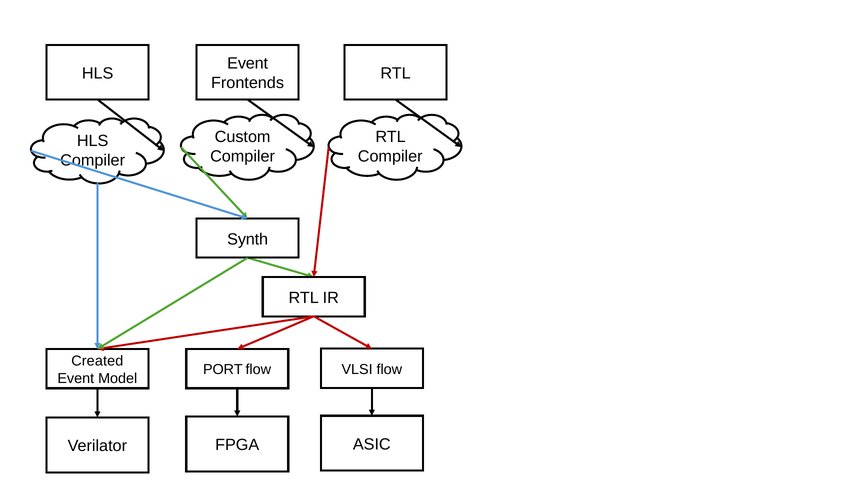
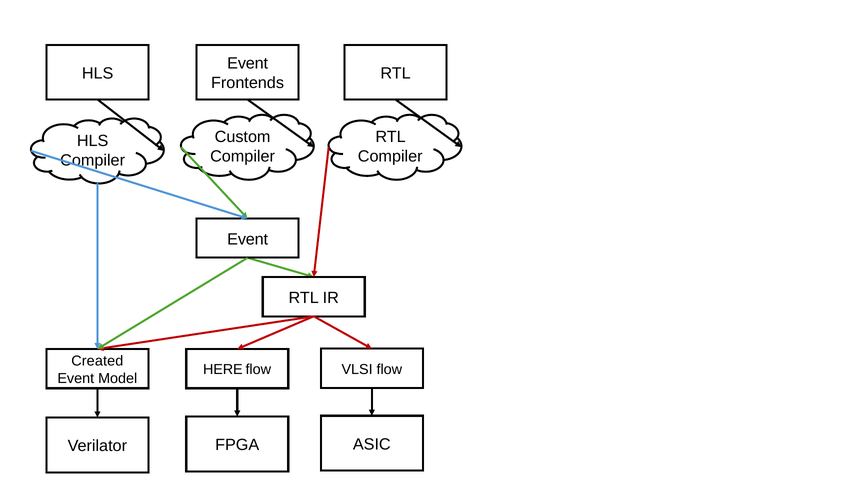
Synth: Synth -> Event (248, 239)
PORT: PORT -> HERE (223, 369)
